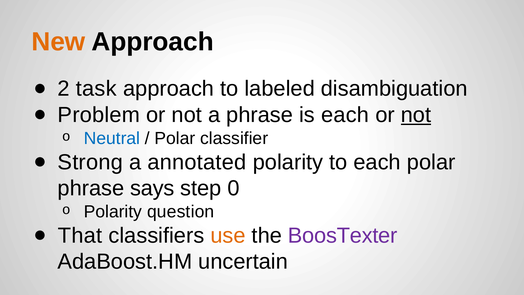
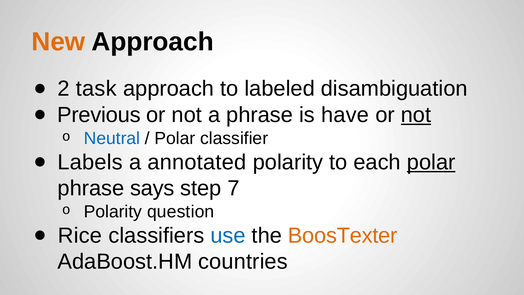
Problem: Problem -> Previous (99, 115)
is each: each -> have (345, 115)
Strong: Strong -> Labels (90, 162)
polar underline: none -> present (431, 162)
0: 0 -> 7 (233, 188)
That: That -> Rice (80, 235)
use colour: orange -> blue (228, 235)
BoosTexter colour: purple -> orange (343, 235)
uncertain: uncertain -> countries (243, 262)
